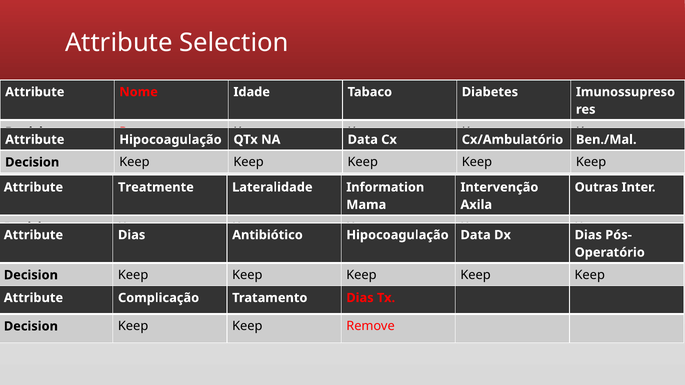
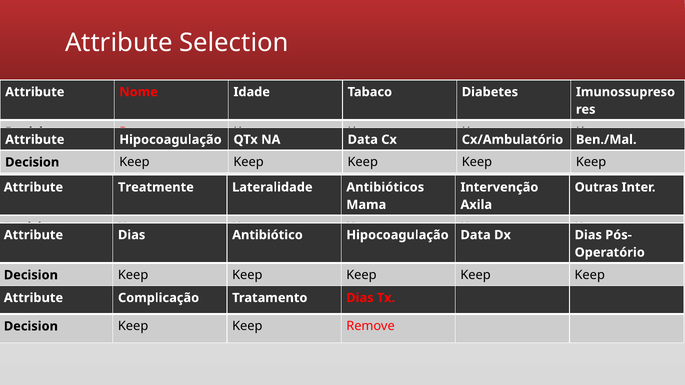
Information: Information -> Antibióticos (385, 187)
